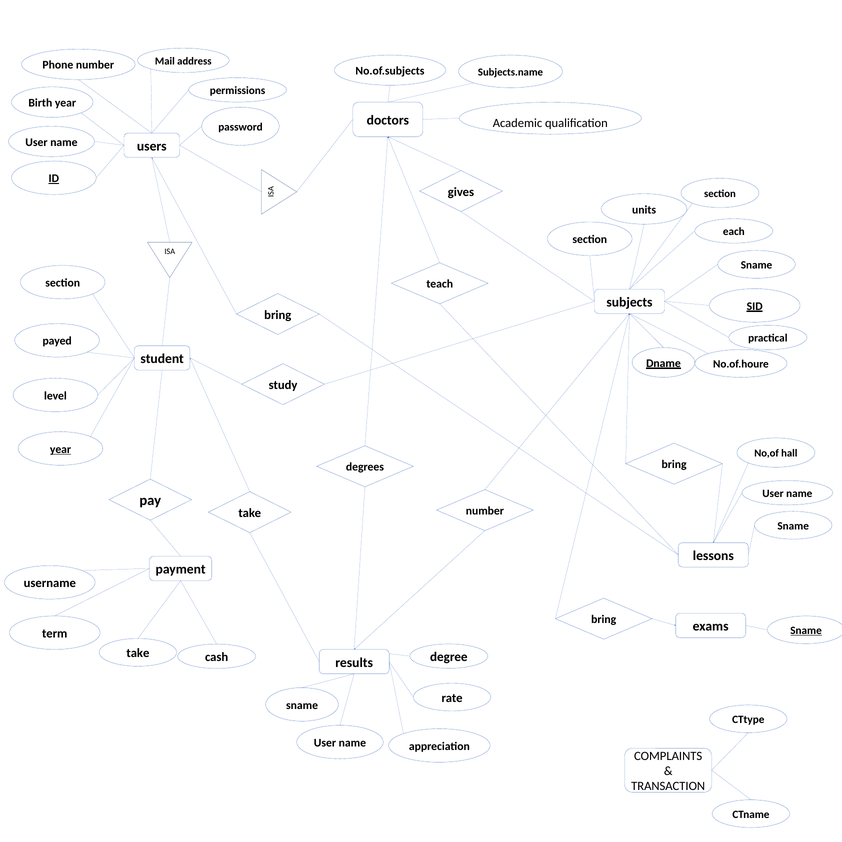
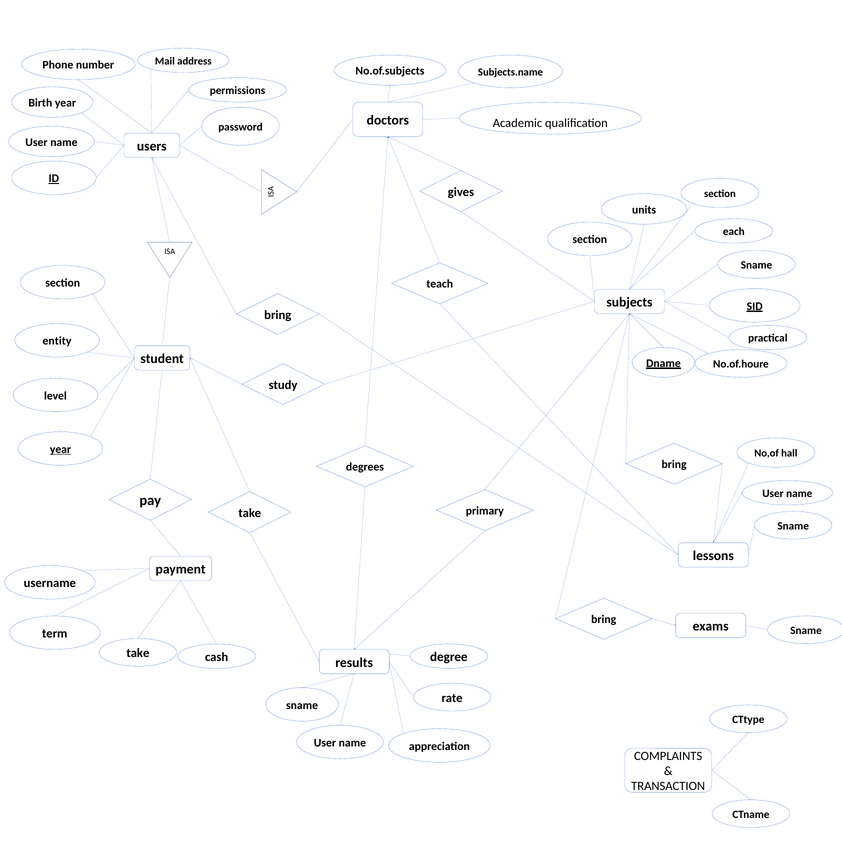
payed: payed -> entity (57, 341)
number: number -> primary (485, 511)
Sname underline: present -> none (806, 631)
